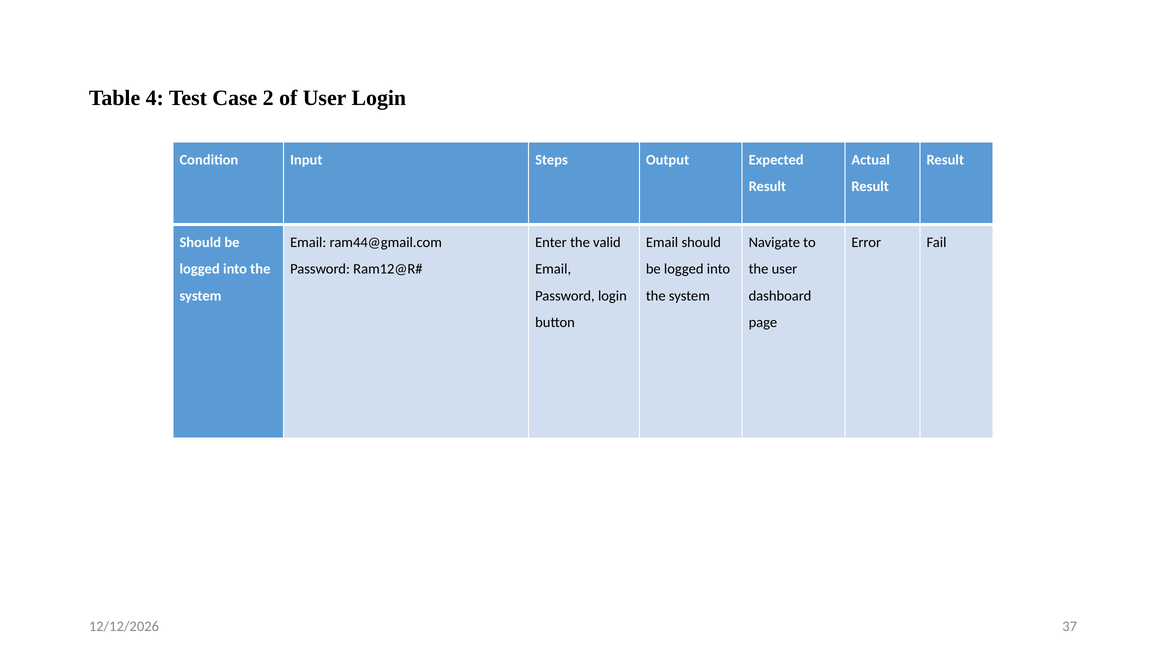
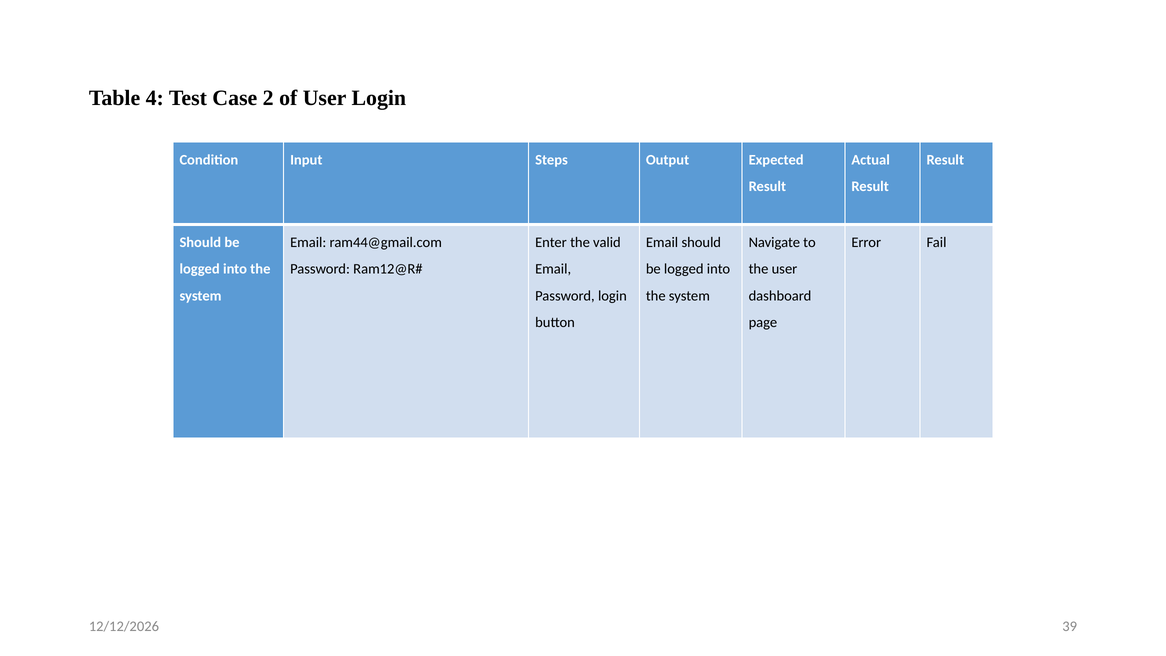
37: 37 -> 39 (1070, 626)
